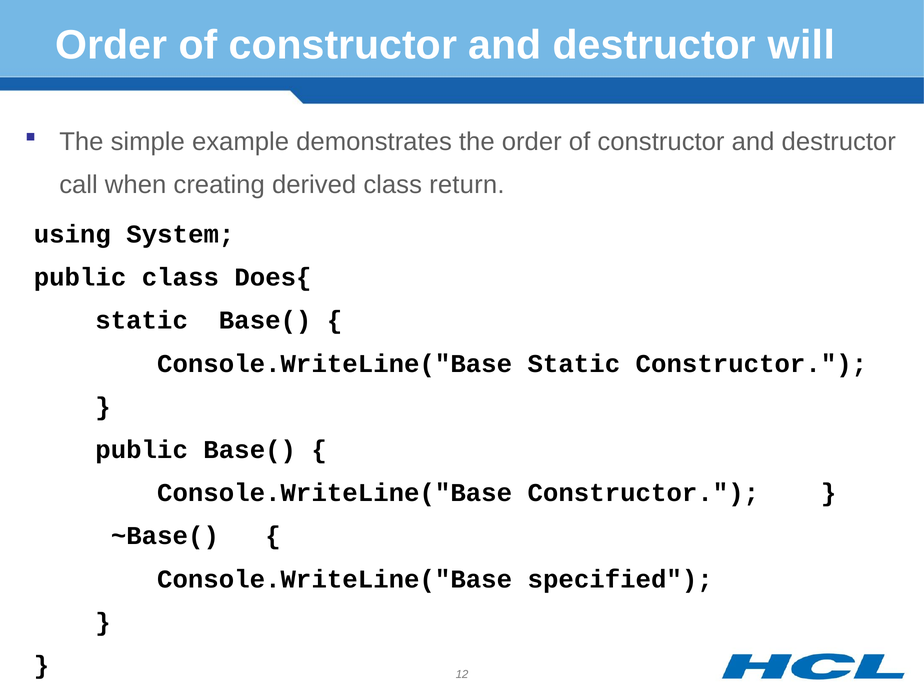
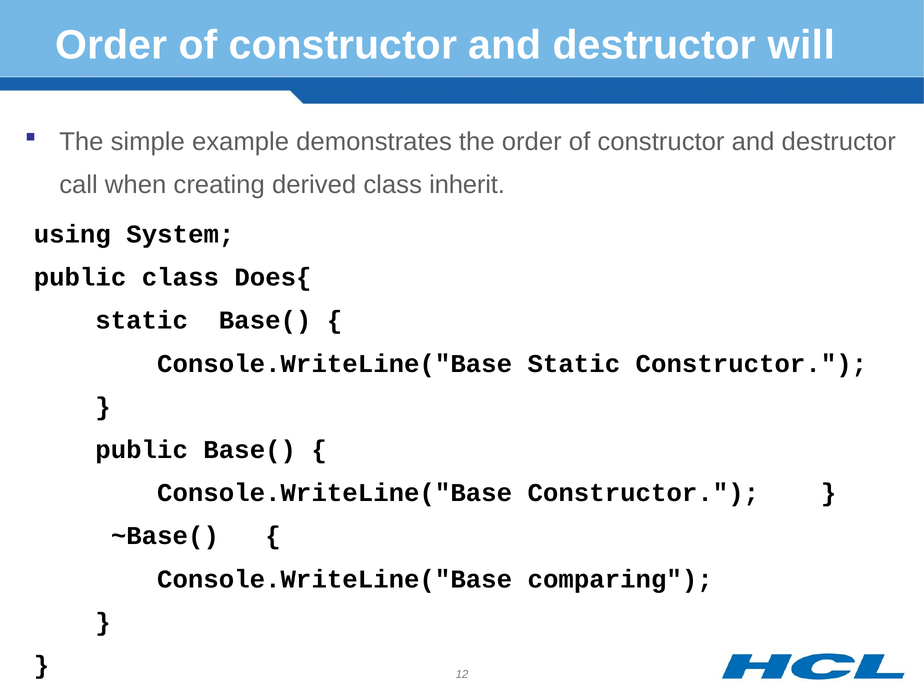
return: return -> inherit (467, 185)
specified: specified -> comparing (620, 579)
